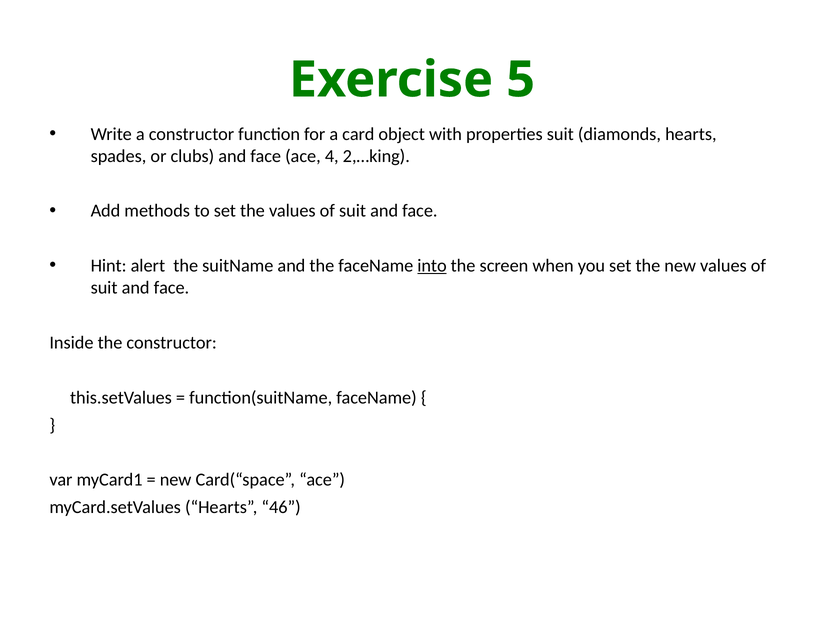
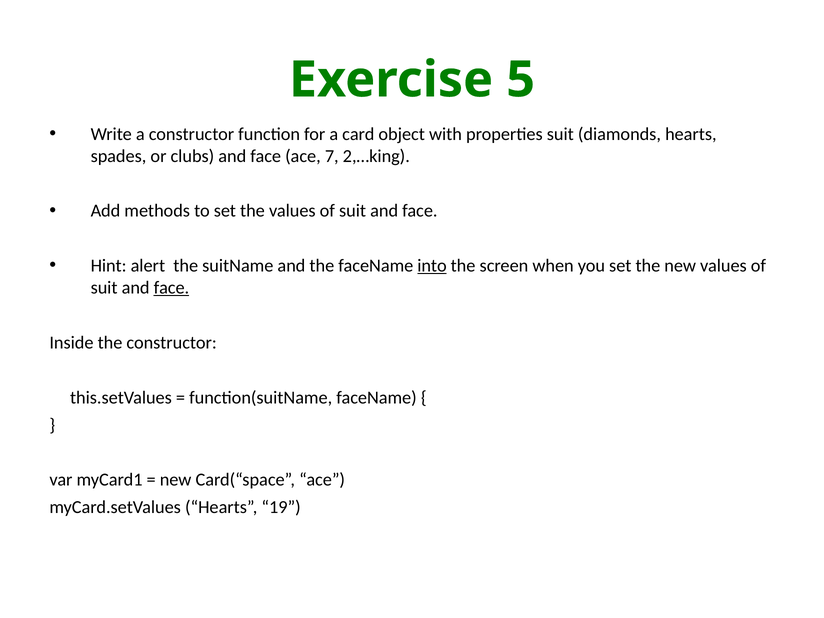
4: 4 -> 7 (332, 156)
face underline: none -> present (171, 288)
46: 46 -> 19 (281, 507)
